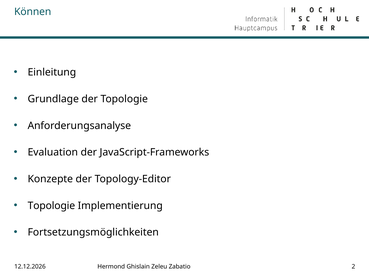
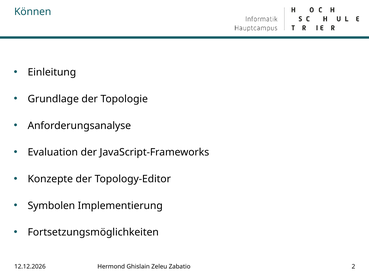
Topologie: Topologie -> Symbolen (51, 205)
